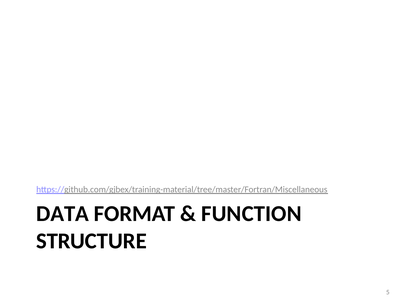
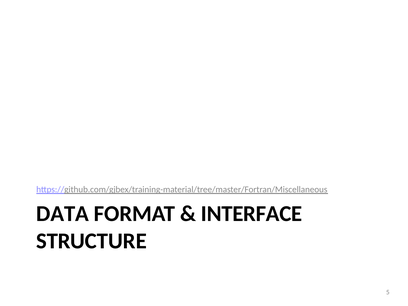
FUNCTION: FUNCTION -> INTERFACE (252, 214)
